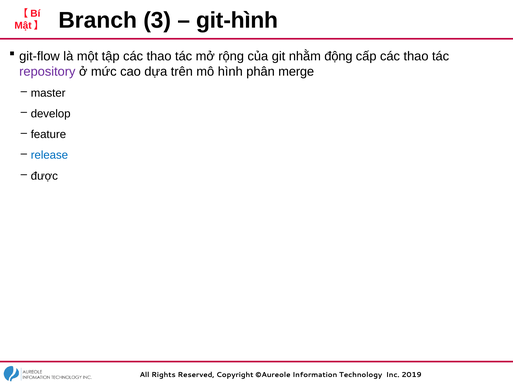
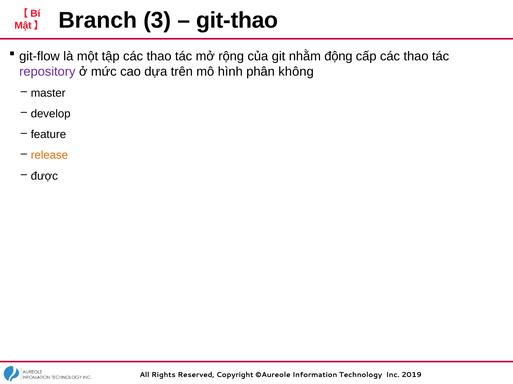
git-hình: git-hình -> git-thao (237, 21)
merge: merge -> không (296, 72)
release colour: blue -> orange (49, 156)
